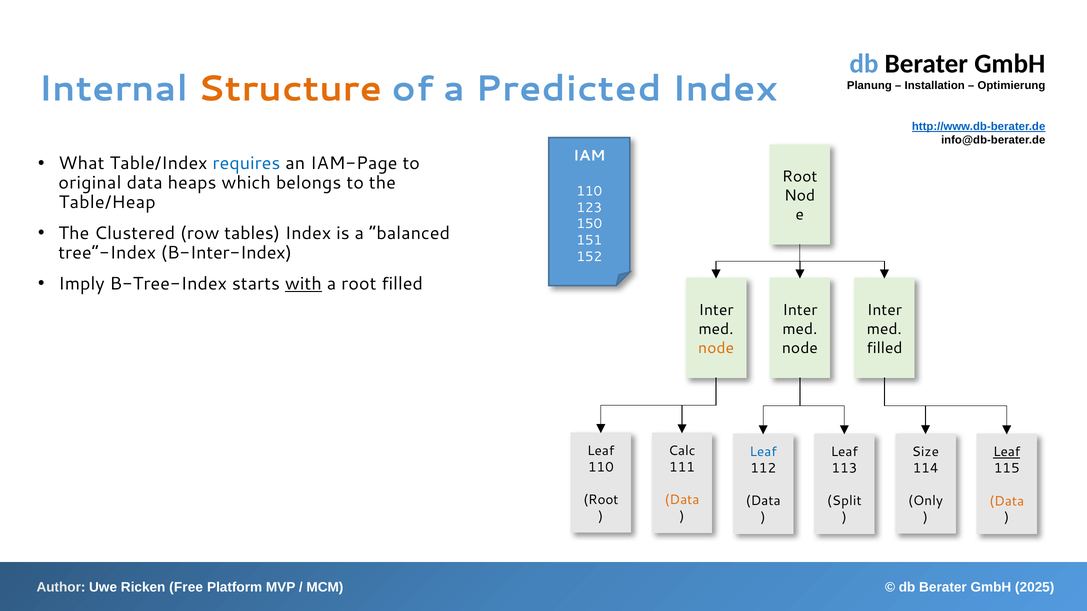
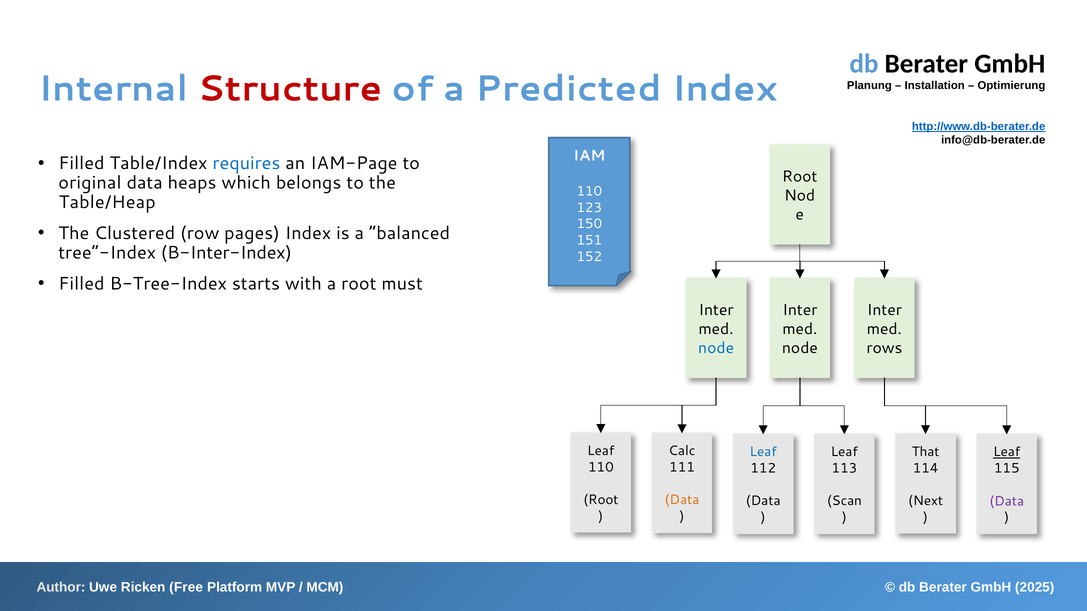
Structure colour: orange -> red (290, 89)
What: What -> Filled (81, 163)
tables: tables -> pages (252, 233)
Imply: Imply -> Filled (81, 284)
with underline: present -> none (303, 284)
root filled: filled -> must (402, 284)
node colour: orange -> blue (716, 348)
filled: filled -> rows (884, 348)
Size: Size -> That (926, 452)
Only: Only -> Next (926, 501)
Split: Split -> Scan (844, 501)
Data colour: orange -> purple (1007, 501)
